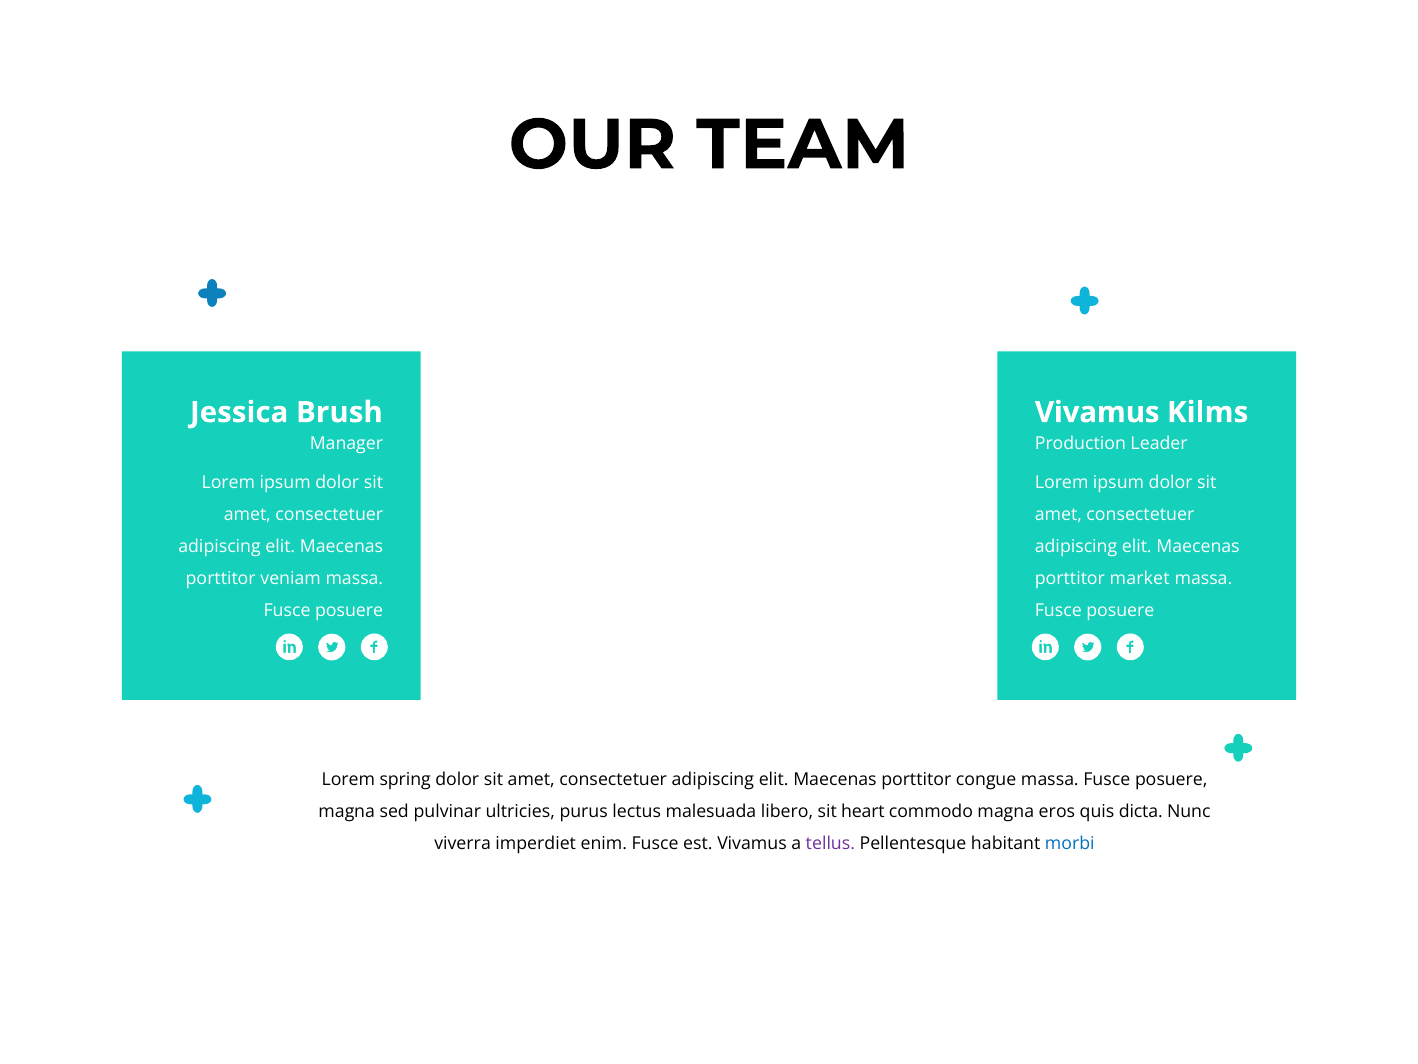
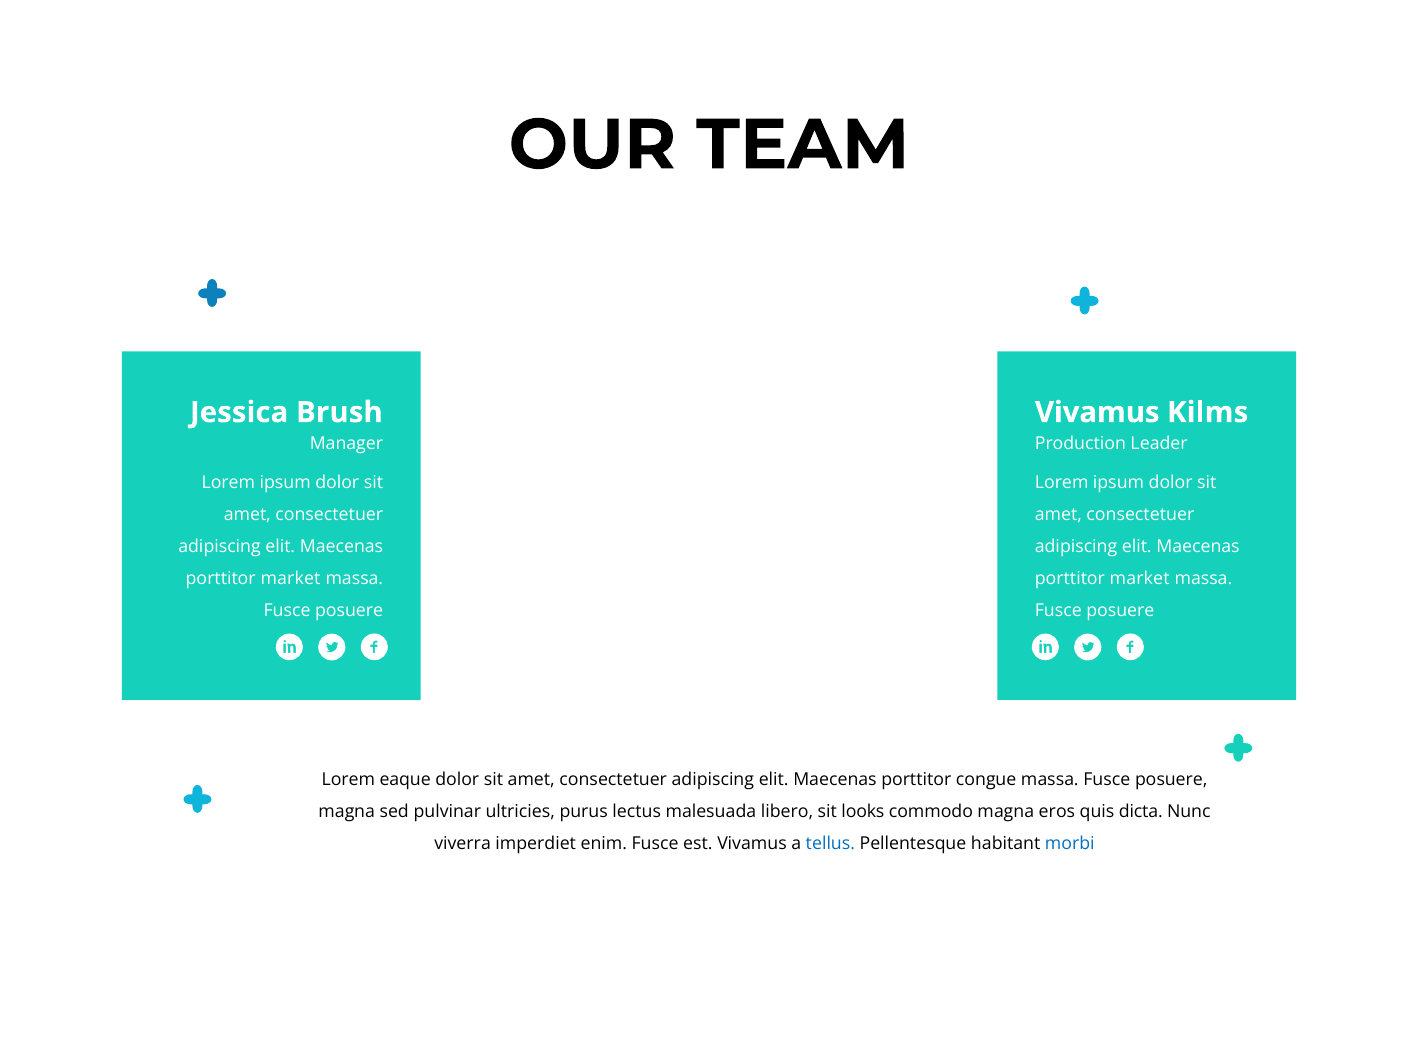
veniam: veniam -> market (291, 579)
spring: spring -> eaque (405, 779)
heart: heart -> looks (863, 811)
tellus colour: purple -> blue (830, 843)
